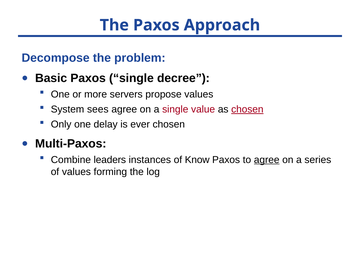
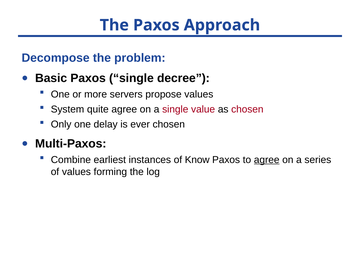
sees: sees -> quite (98, 109)
chosen underline: present -> none (247, 109)
leaders: leaders -> earliest (110, 160)
